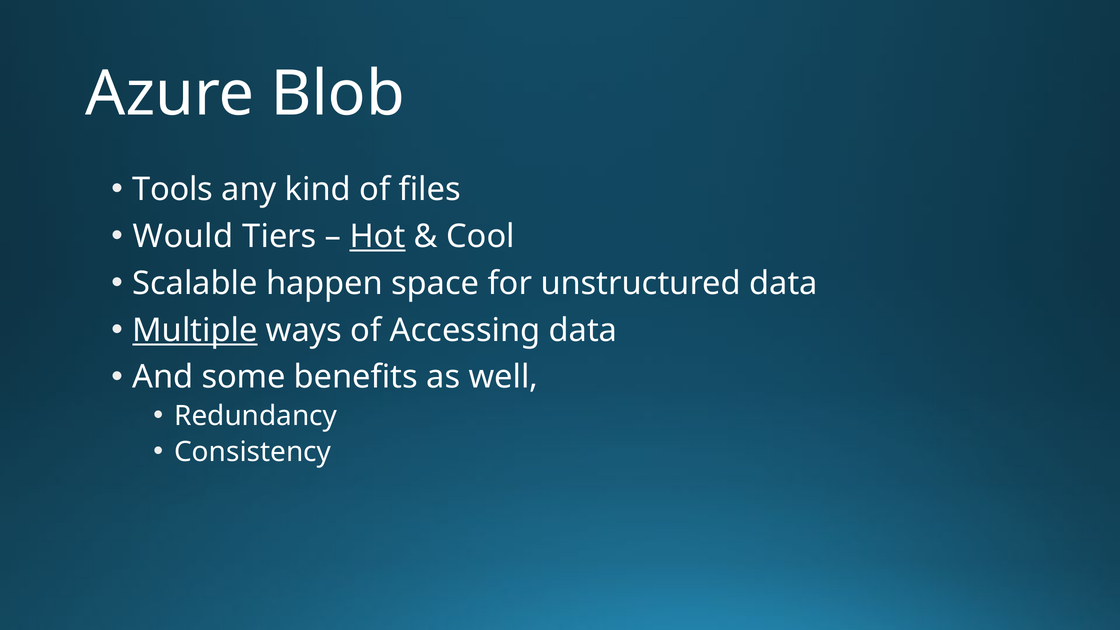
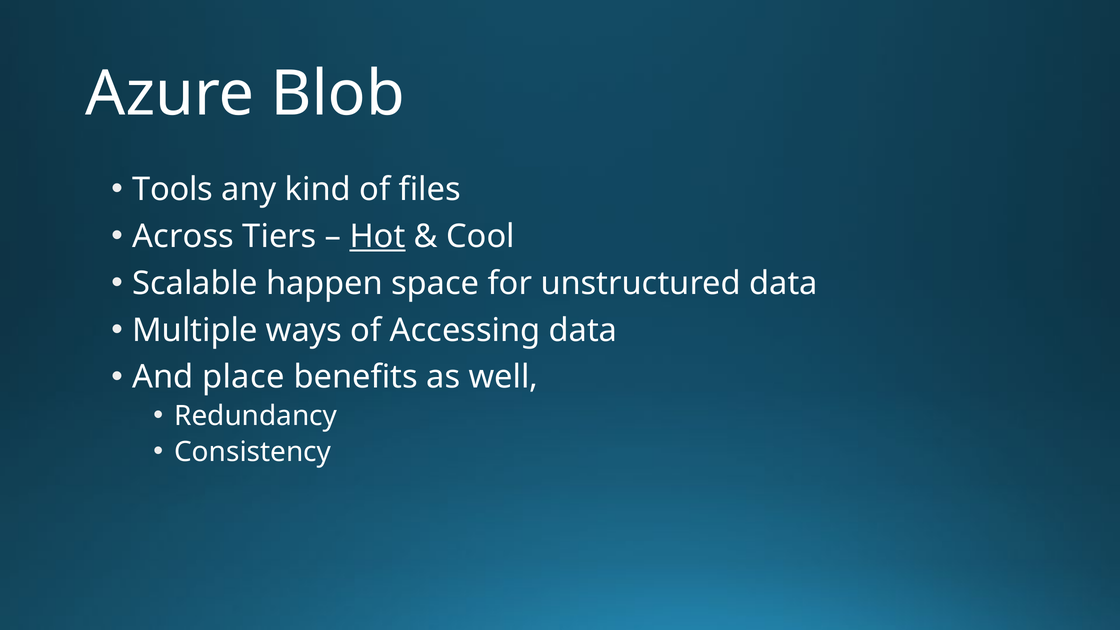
Would: Would -> Across (183, 236)
Multiple underline: present -> none (195, 330)
some: some -> place (243, 377)
